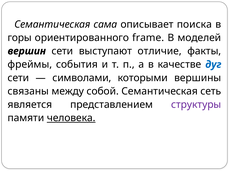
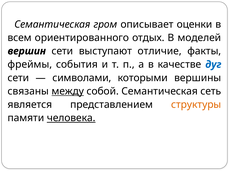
сама: сама -> гром (105, 24)
поиска: поиска -> оценки (195, 24)
горы: горы -> всем (20, 38)
frame: frame -> отдых (148, 38)
между underline: none -> present (68, 92)
структуры colour: purple -> orange (196, 105)
